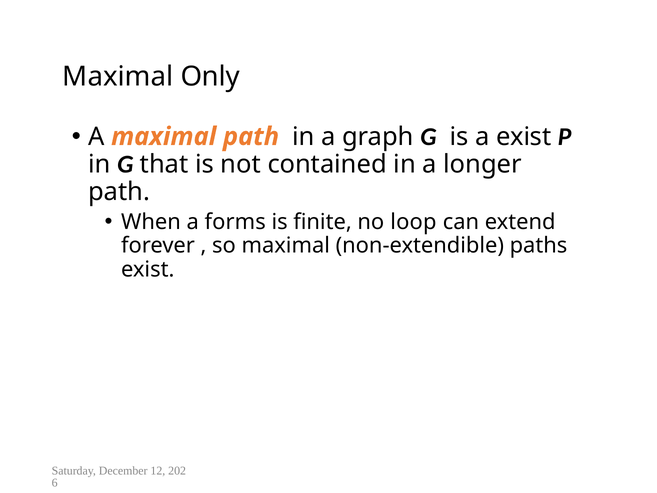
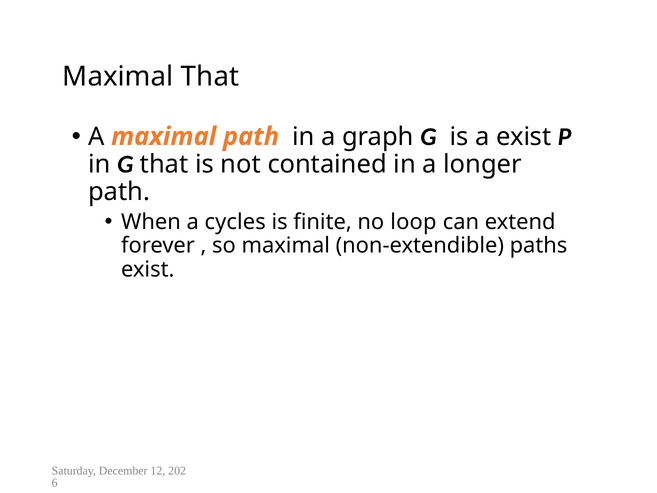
Maximal Only: Only -> That (210, 76)
forms: forms -> cycles (235, 222)
